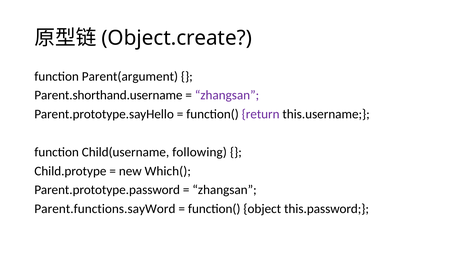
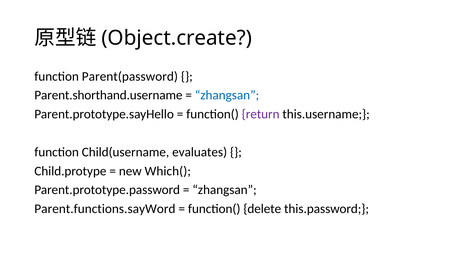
Parent(argument: Parent(argument -> Parent(password (130, 76)
zhangsan colour: purple -> blue (227, 95)
following: following -> evaluates (200, 152)
object: object -> delete (262, 209)
